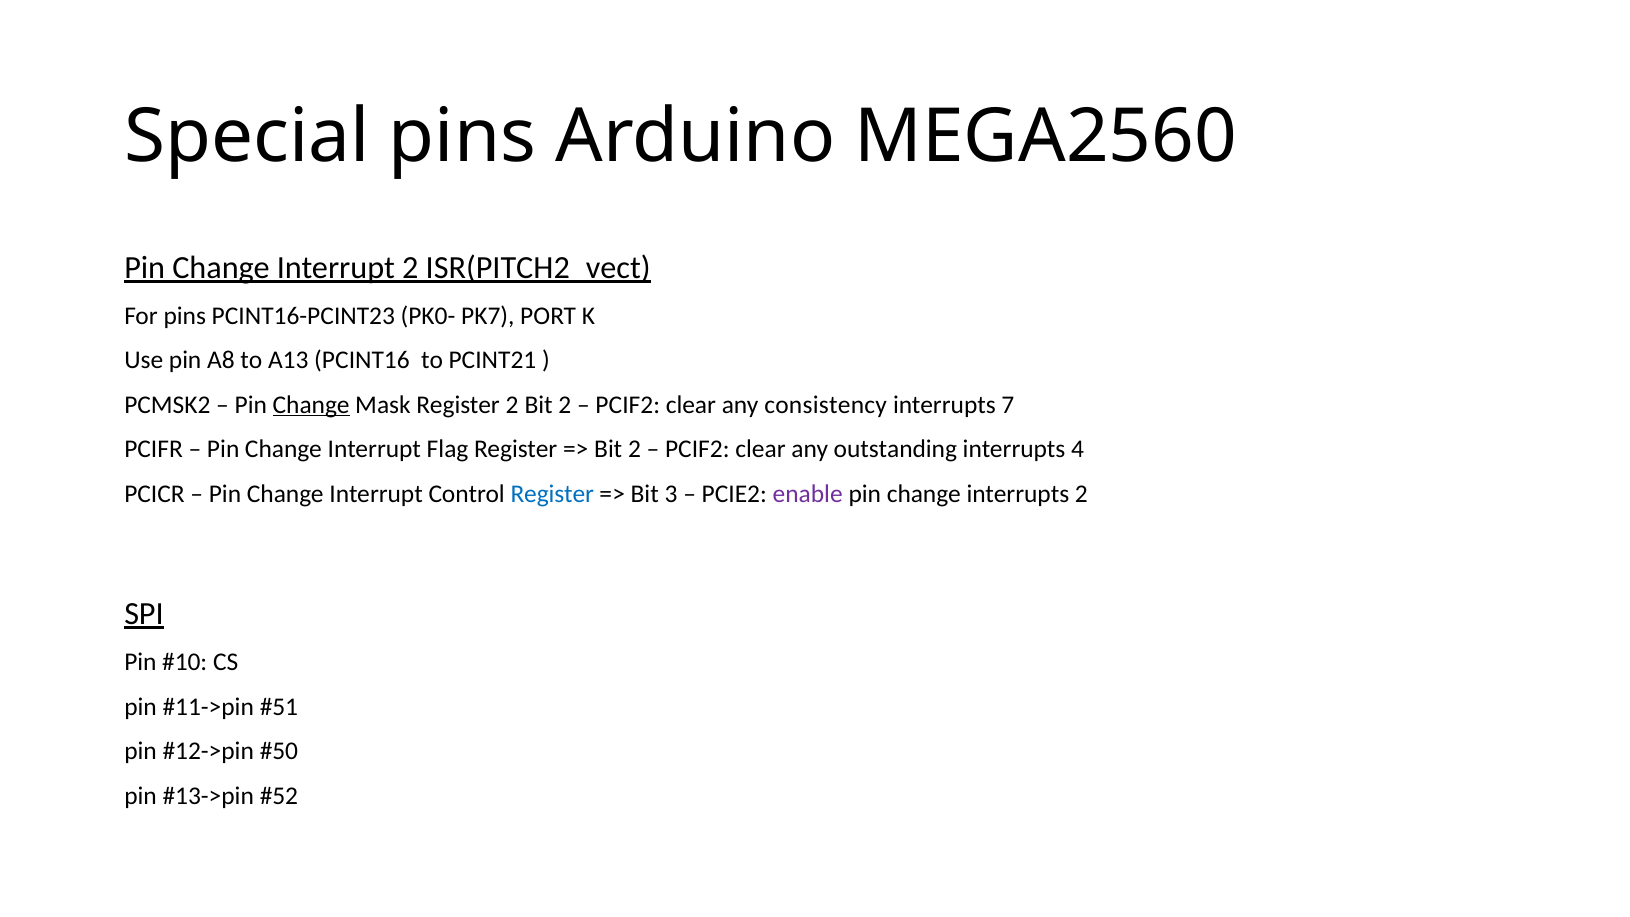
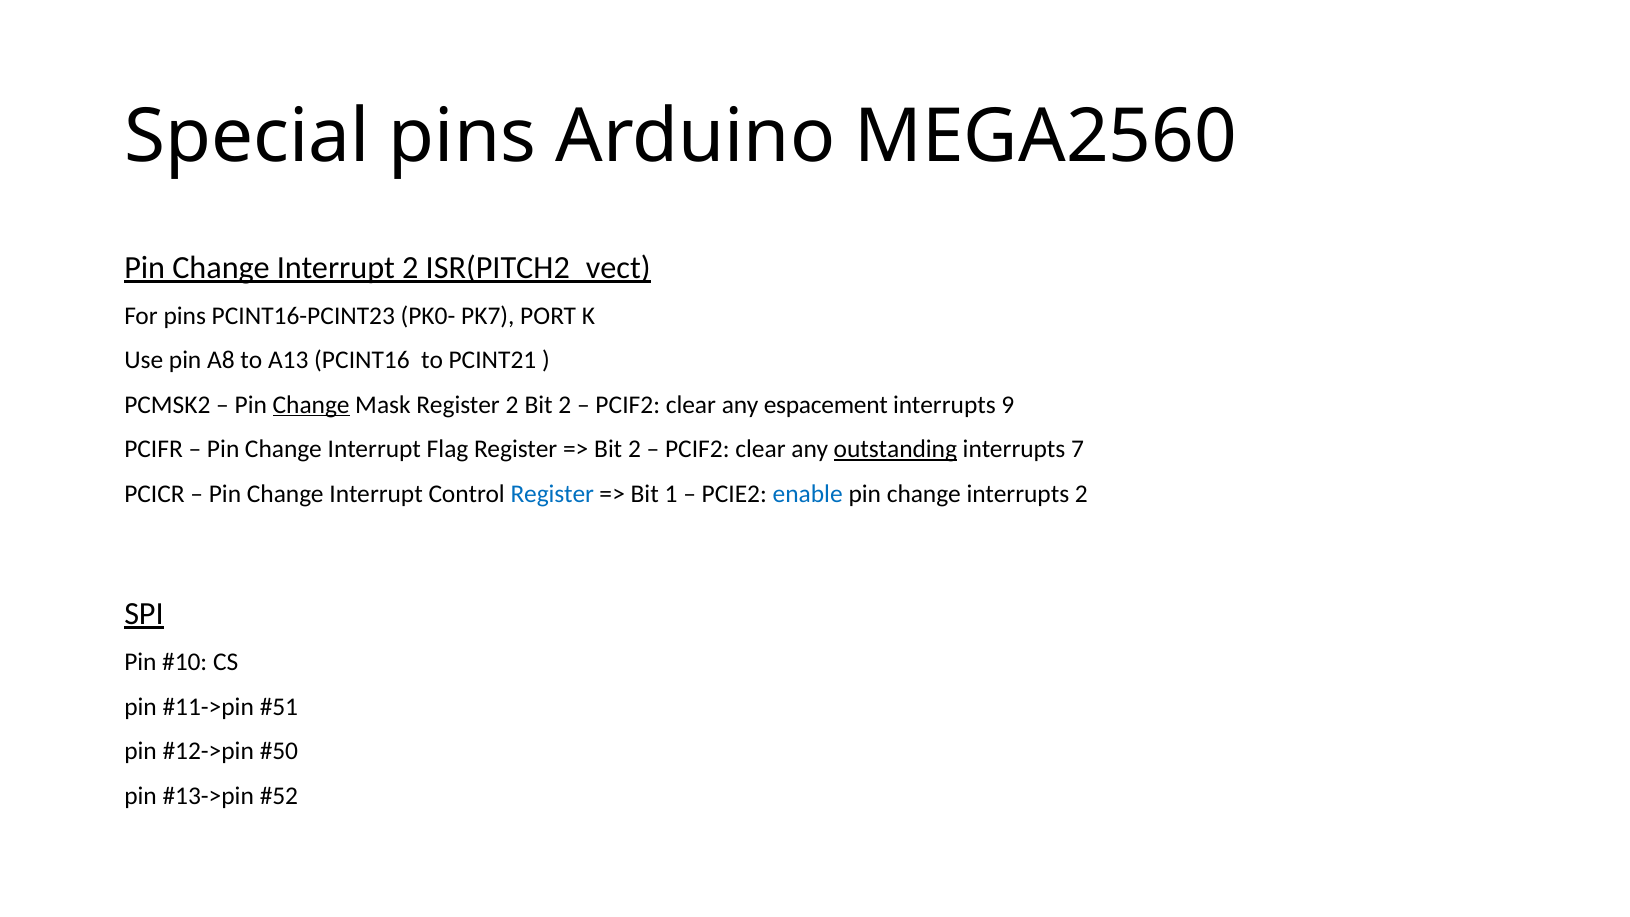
consistency: consistency -> espacement (826, 405)
7: 7 -> 9 (1008, 405)
outstanding underline: none -> present (895, 449)
4: 4 -> 7 (1078, 449)
3: 3 -> 1 (671, 494)
enable colour: purple -> blue (808, 494)
